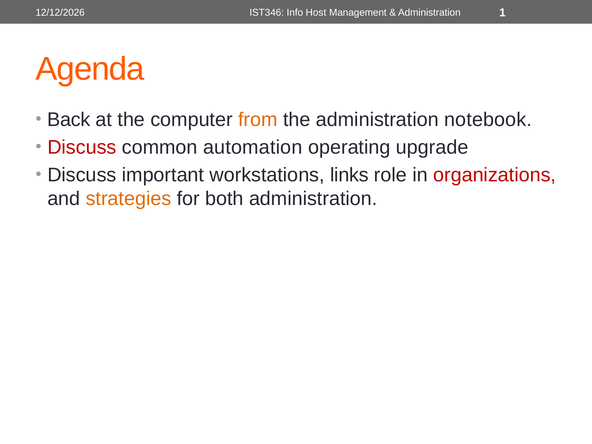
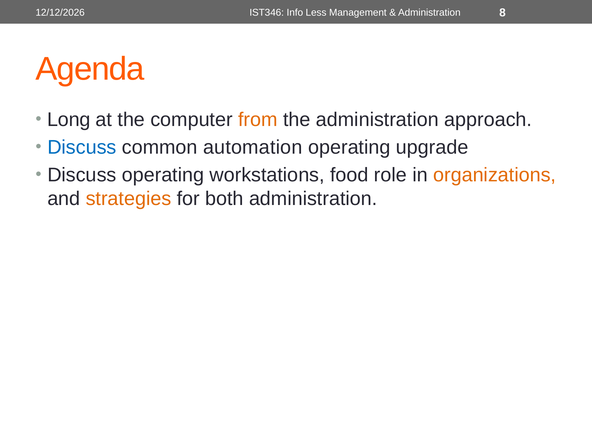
Host: Host -> Less (316, 13)
1: 1 -> 8 (502, 13)
Back: Back -> Long (69, 120)
notebook: notebook -> approach (488, 120)
Discuss colour: red -> blue (82, 147)
Discuss important: important -> operating (163, 175)
links: links -> food (349, 175)
organizations colour: red -> orange (495, 175)
